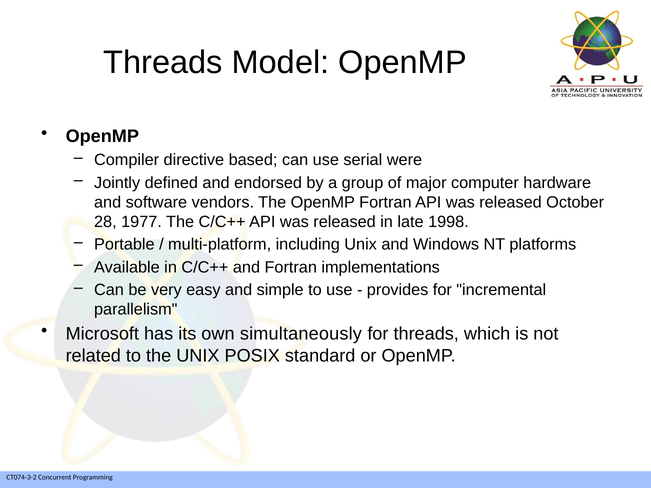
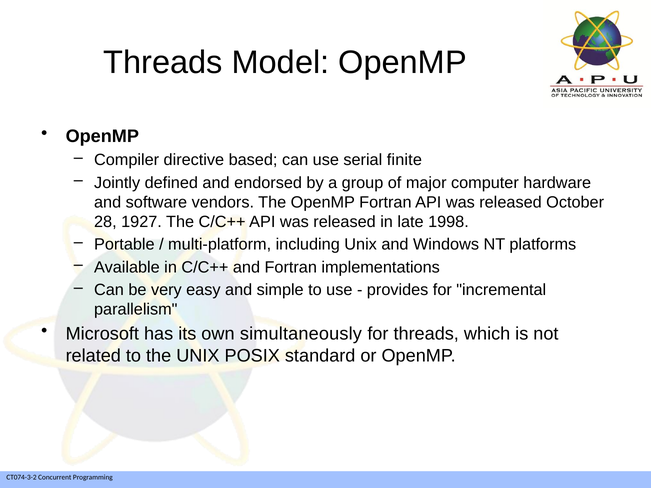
were: were -> finite (404, 160)
1977: 1977 -> 1927 (142, 222)
